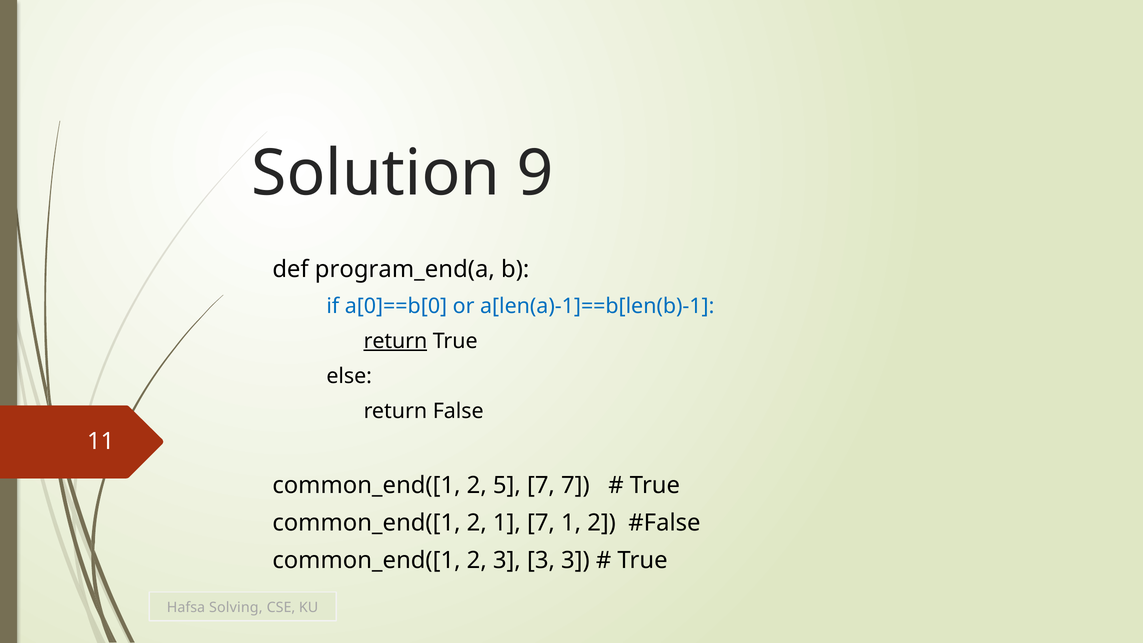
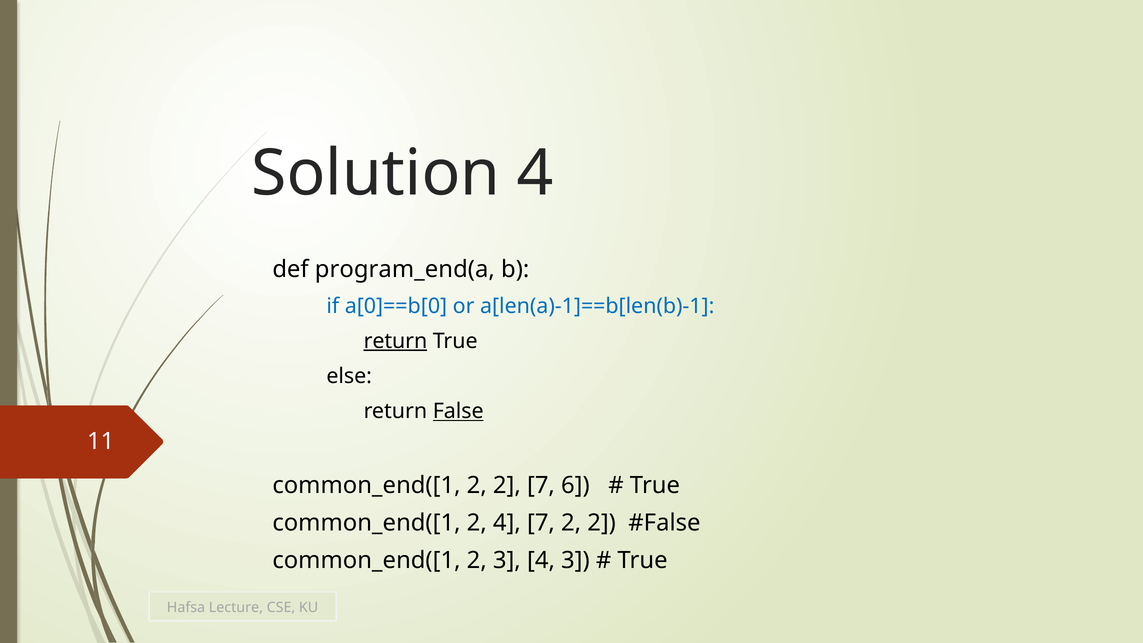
Solution 9: 9 -> 4 (535, 174)
False underline: none -> present (458, 411)
common_end([1 2 5: 5 -> 2 (507, 485)
7 7: 7 -> 6 (575, 485)
2 1: 1 -> 4 (507, 523)
7 1: 1 -> 2 (571, 523)
2 3 3: 3 -> 4 (541, 561)
Solving: Solving -> Lecture (236, 607)
